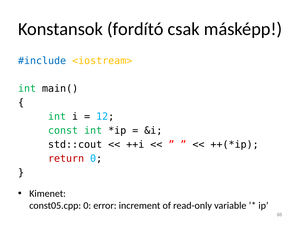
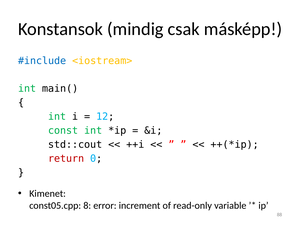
fordító: fordító -> mindig (135, 29)
const05.cpp 0: 0 -> 8 (87, 206)
